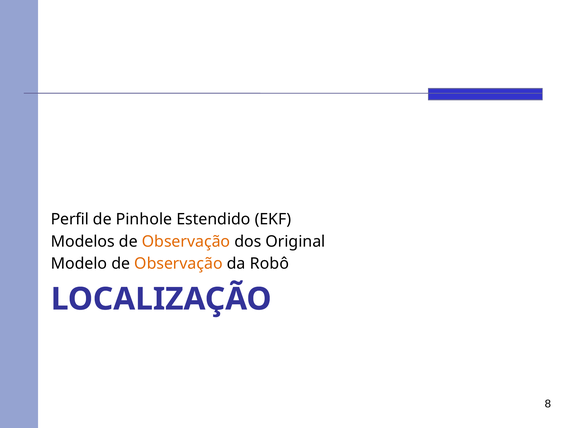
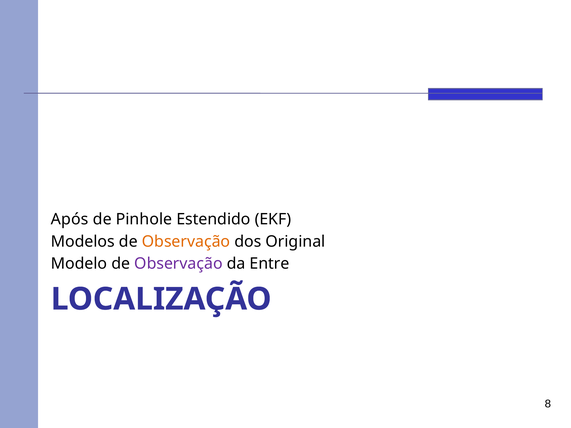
Perfil: Perfil -> Após (70, 219)
Observação colour: orange -> purple (178, 264)
Robô: Robô -> Entre (270, 264)
